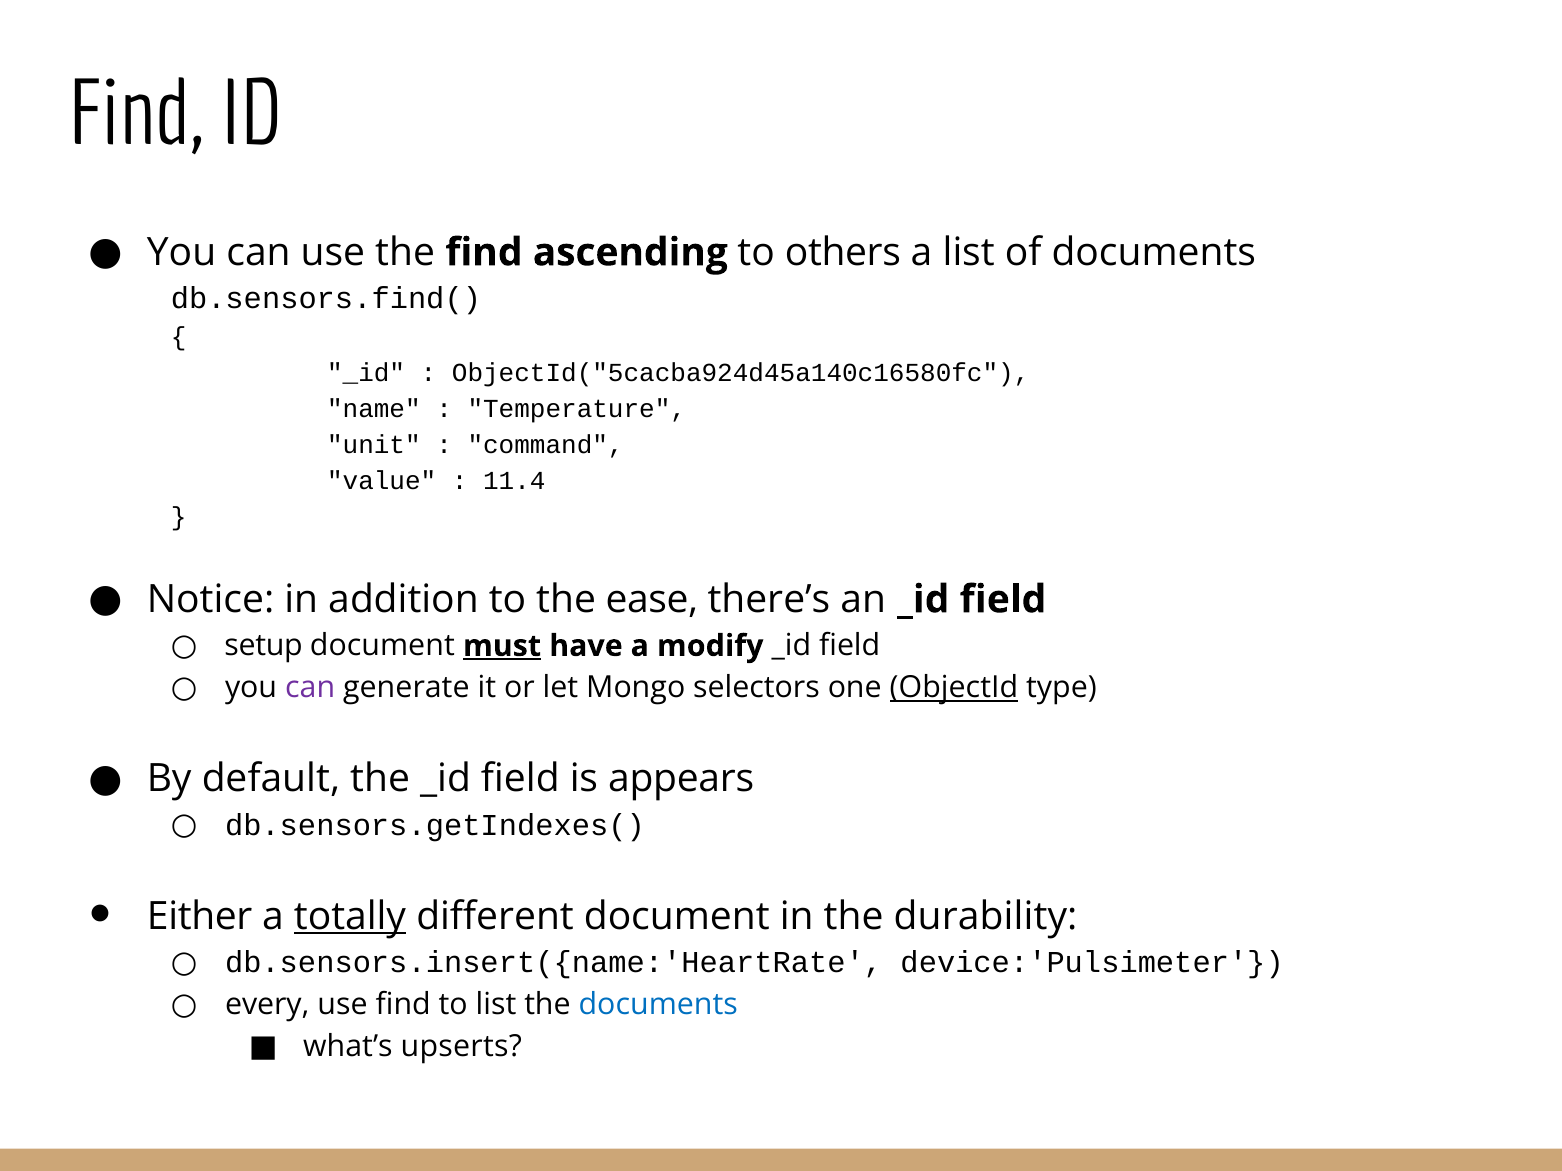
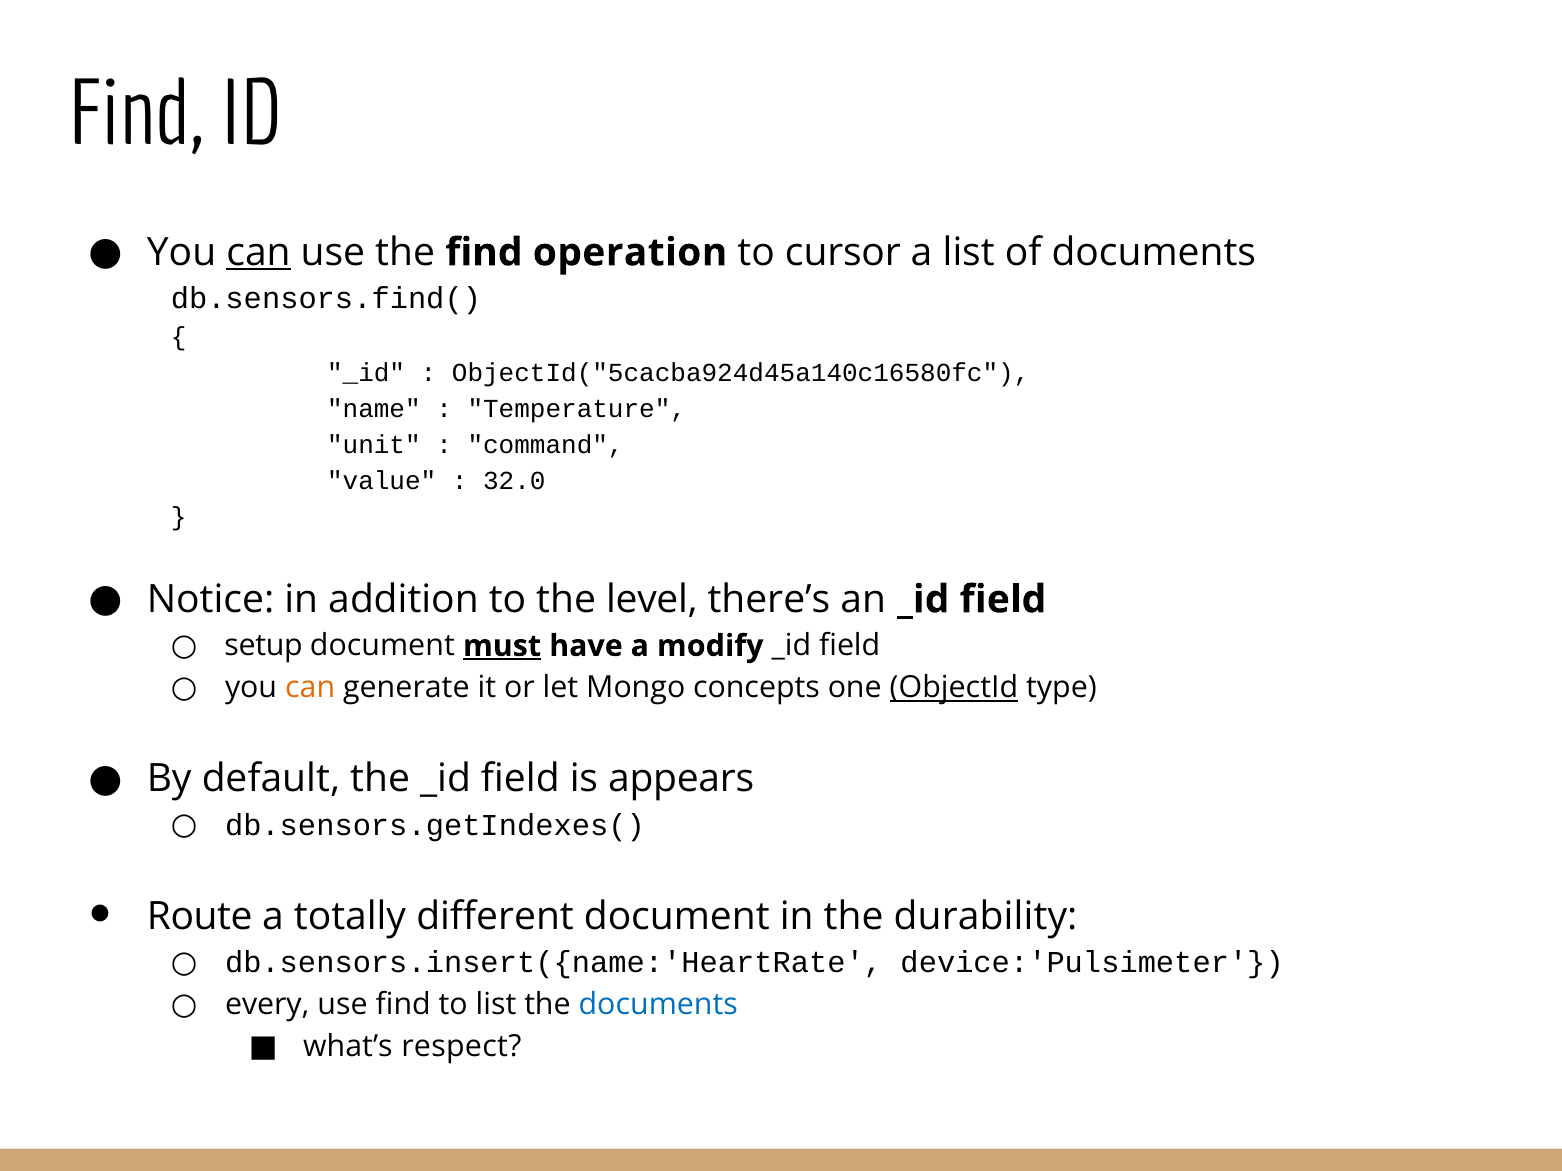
can underline: none -> present (258, 253)
ascending: ascending -> operation (630, 253)
others: others -> cursor (843, 253)
11.4: 11.4 -> 32.0 (514, 481)
ease: ease -> level (652, 600)
can colour: purple -> orange (310, 688)
selectors: selectors -> concepts (756, 688)
Either: Either -> Route (200, 917)
totally underline: present -> none (350, 917)
upserts: upserts -> respect (461, 1047)
